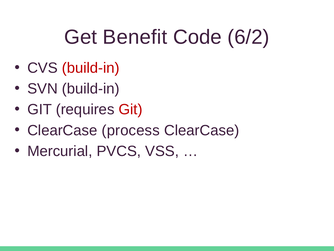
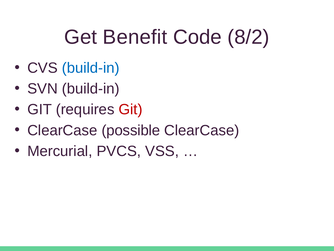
6/2: 6/2 -> 8/2 (248, 37)
build-in colour: red -> blue (91, 68)
process: process -> possible (131, 130)
